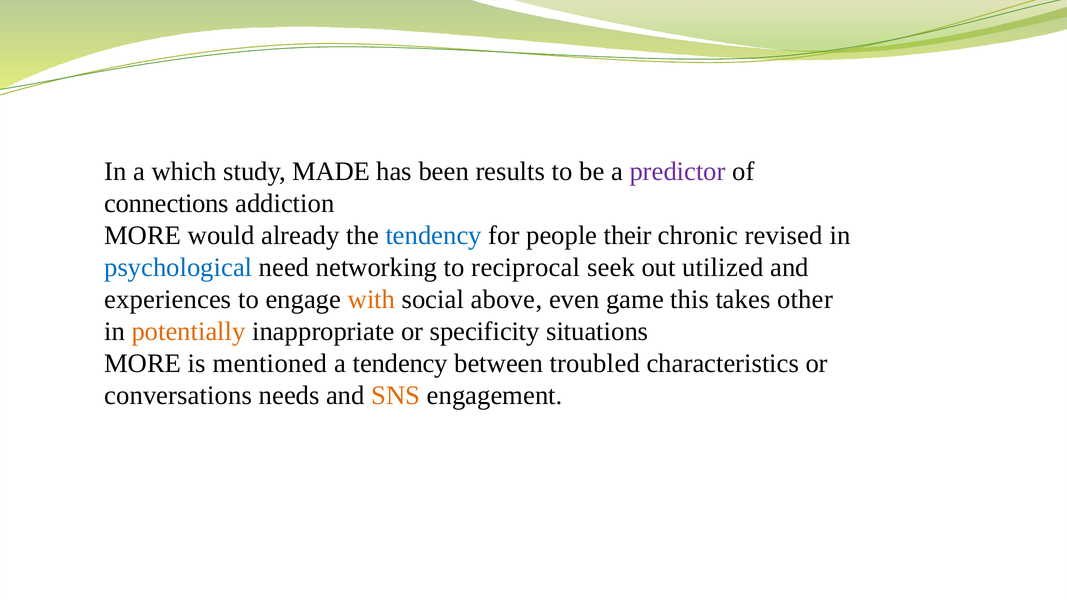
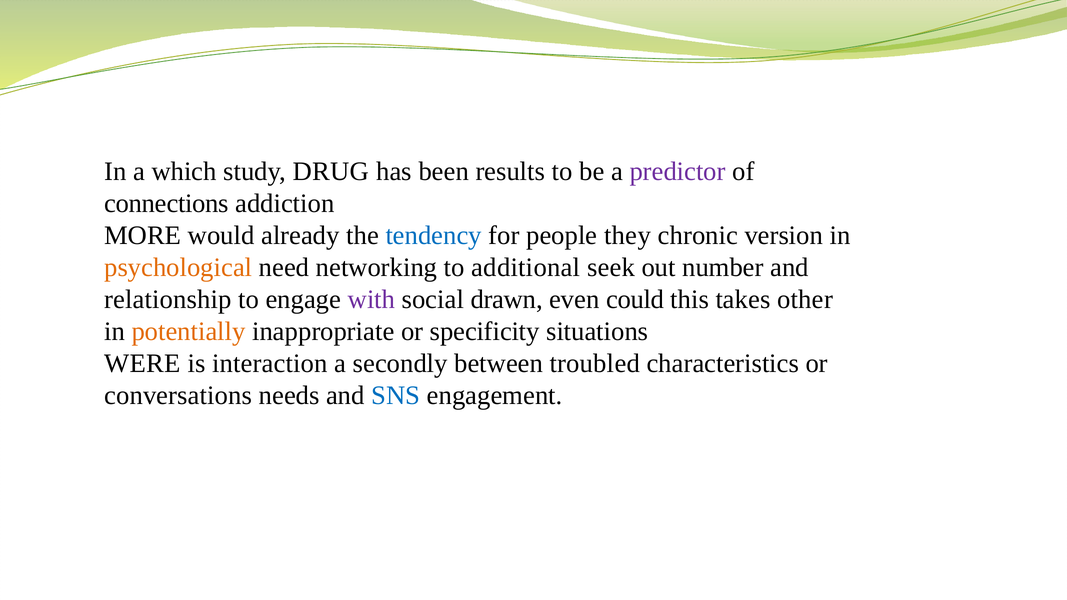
MADE: MADE -> DRUG (331, 171)
their: their -> they (628, 235)
revised: revised -> version (784, 235)
psychological colour: blue -> orange (178, 267)
reciprocal: reciprocal -> additional (526, 267)
utilized: utilized -> number (723, 267)
experiences: experiences -> relationship (168, 300)
with colour: orange -> purple (371, 300)
above: above -> drawn (507, 300)
game: game -> could (635, 300)
MORE: MORE -> WERE (143, 364)
mentioned: mentioned -> interaction (270, 364)
a tendency: tendency -> secondly (400, 364)
SNS colour: orange -> blue (396, 396)
